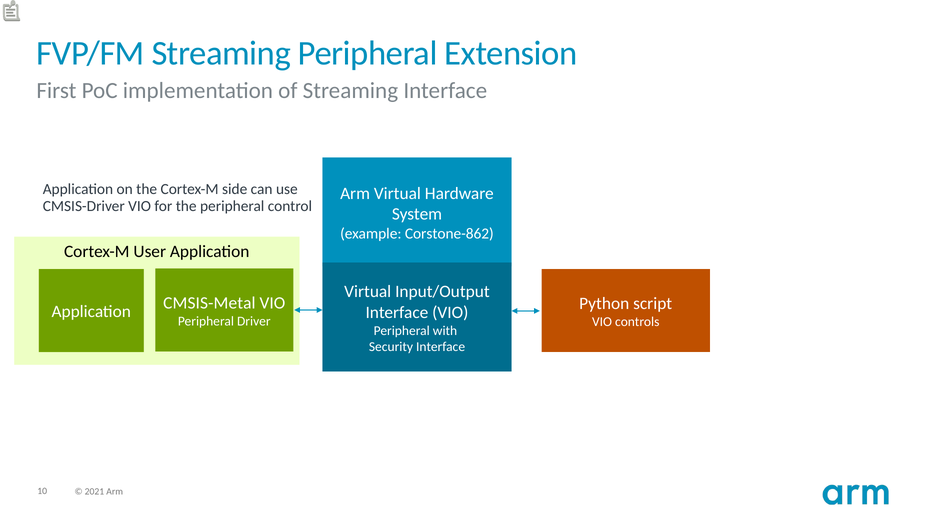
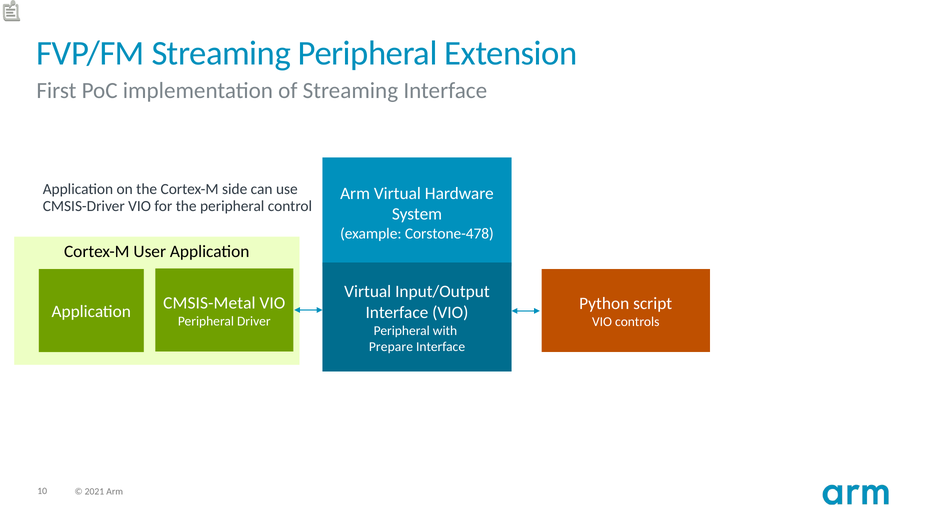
Corstone-862: Corstone-862 -> Corstone-478 (449, 234)
Security: Security -> Prepare (391, 347)
